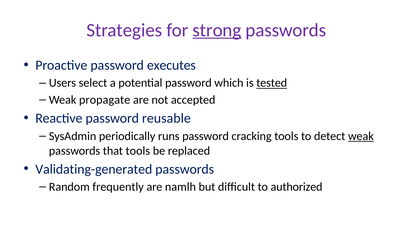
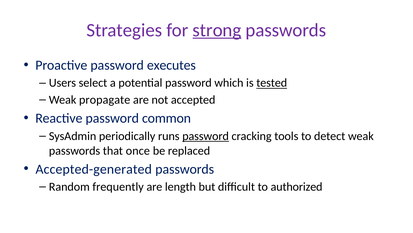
reusable: reusable -> common (167, 118)
password underline: none -> present (206, 136)
weak underline: present -> none (361, 136)
that tools: tools -> once (138, 150)
Validating-generated: Validating-generated -> Accepted-generated (94, 169)
namlh: namlh -> length (180, 186)
